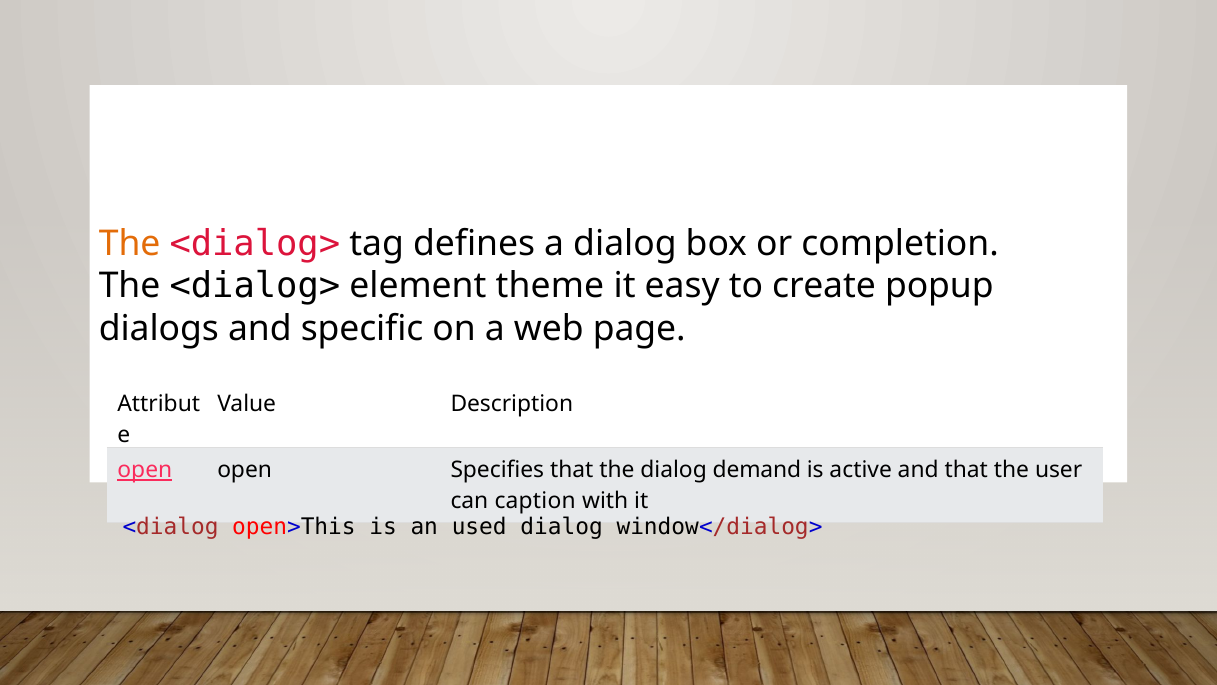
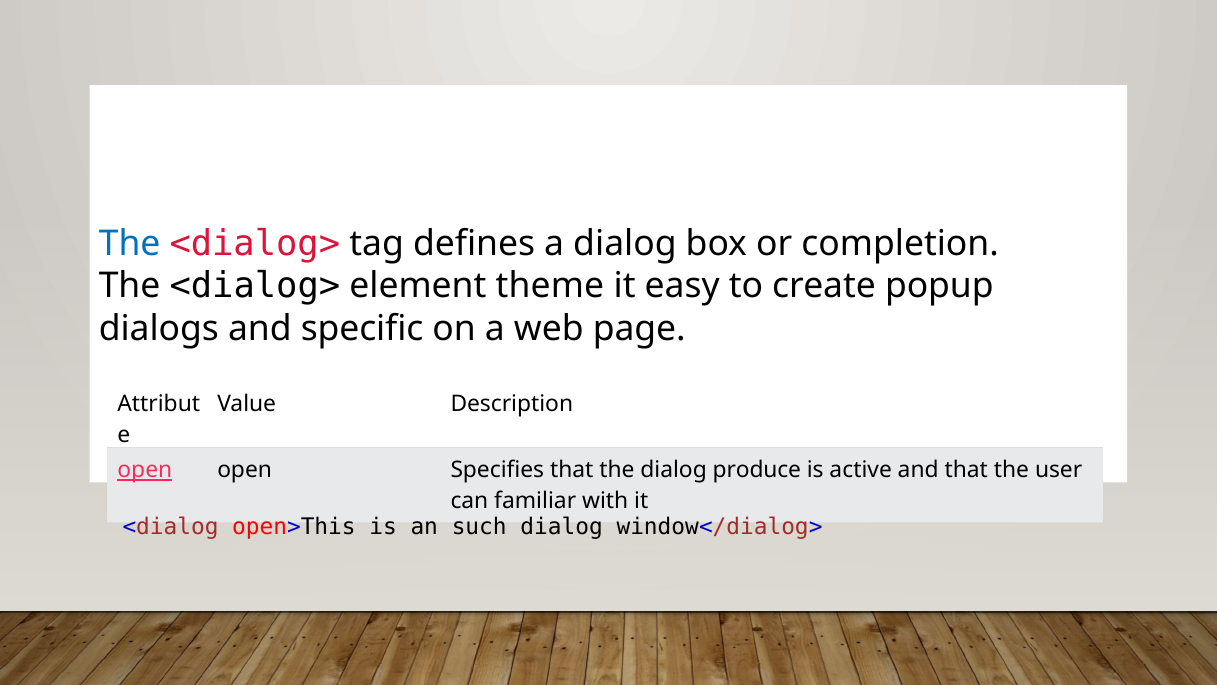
The colour: orange -> blue (130, 243)
demand: demand -> produce (757, 469)
caption: caption -> familiar (535, 500)
used: used -> such (479, 527)
